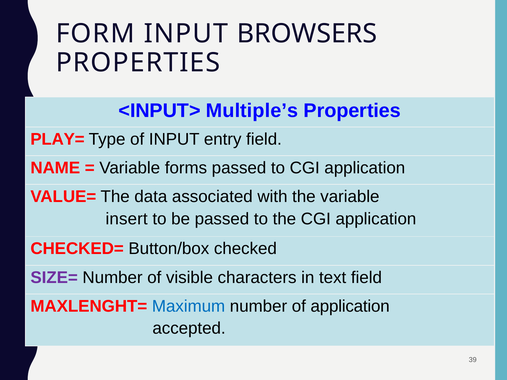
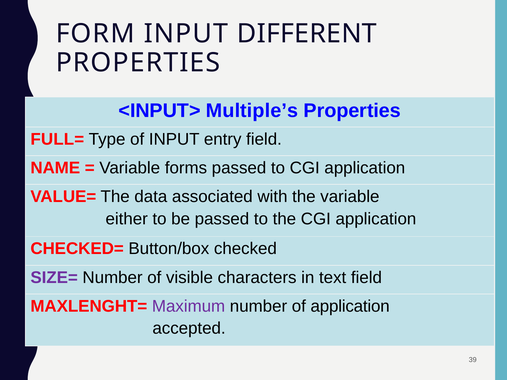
BROWSERS: BROWSERS -> DIFFERENT (307, 34)
PLAY=: PLAY= -> FULL= (57, 139)
insert: insert -> either (127, 219)
Maximum colour: blue -> purple (189, 306)
